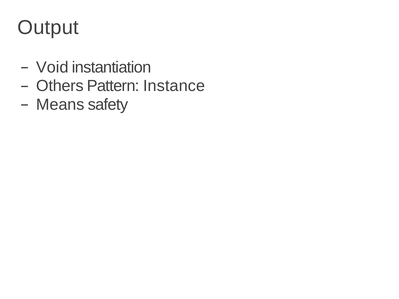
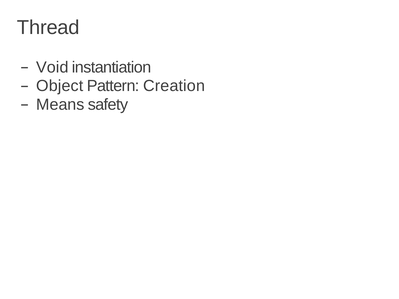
Output: Output -> Thread (48, 27)
Others: Others -> Object (60, 86)
Instance: Instance -> Creation (174, 86)
